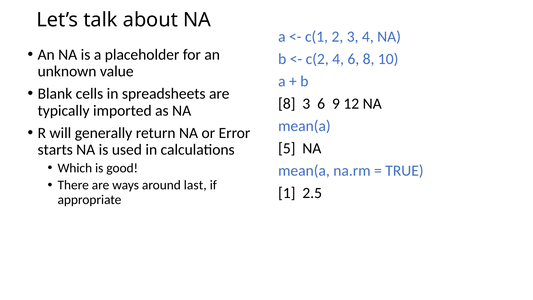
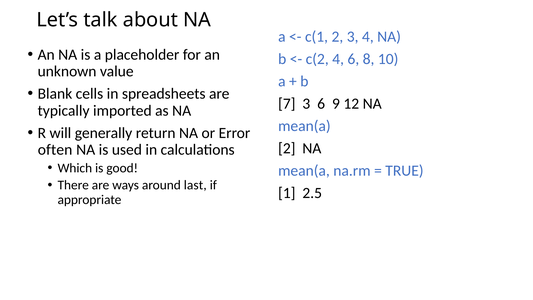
8: 8 -> 7 (287, 104)
5: 5 -> 2 (287, 148)
starts: starts -> often (55, 150)
